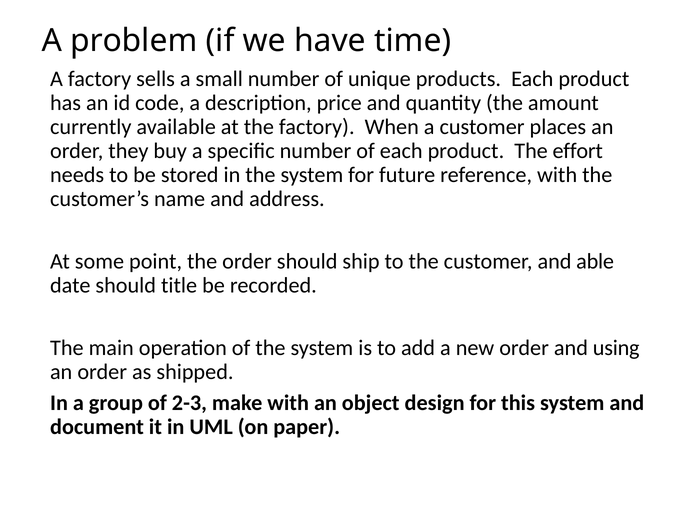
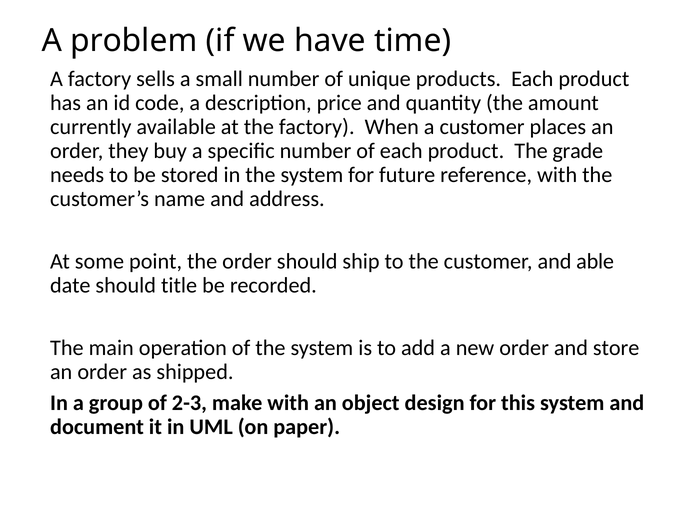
effort: effort -> grade (578, 151)
using: using -> store (616, 348)
